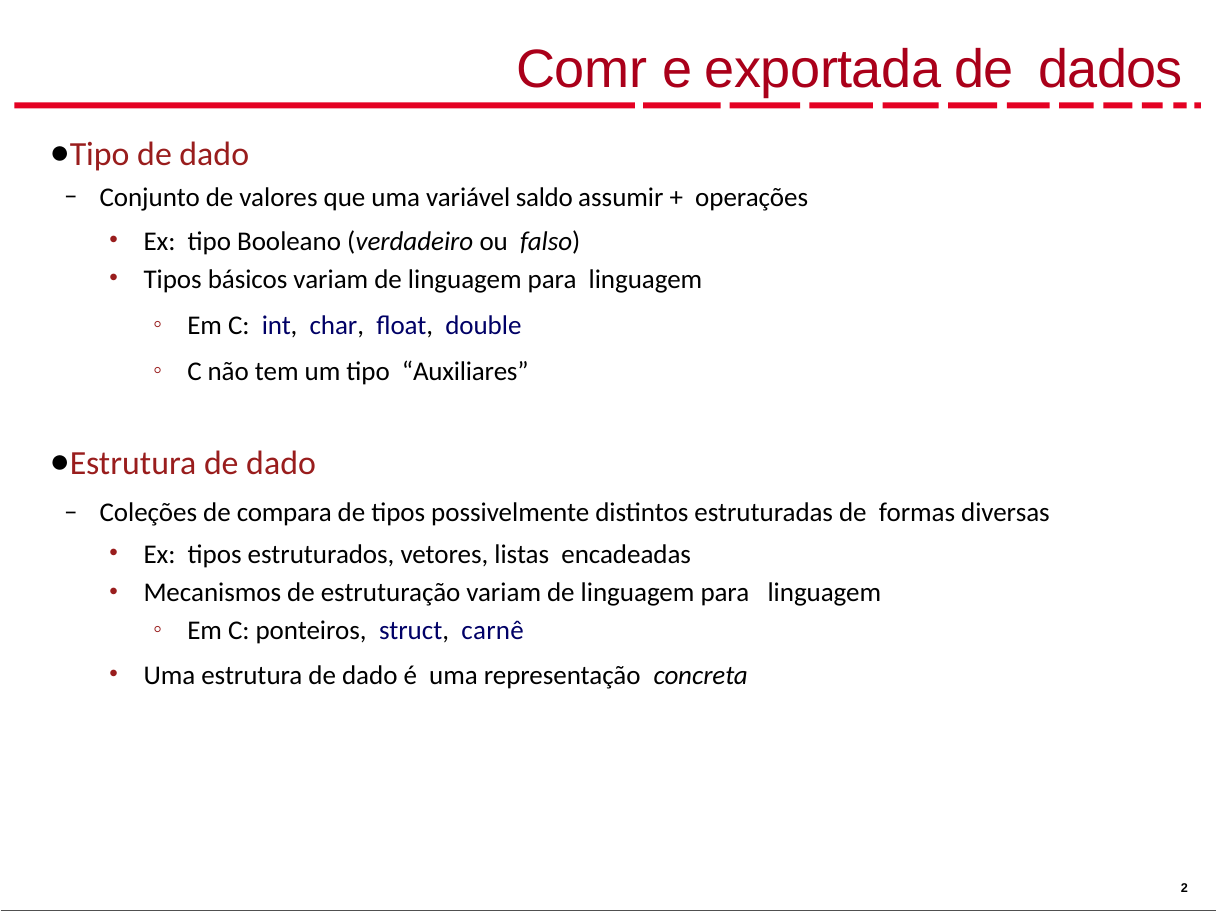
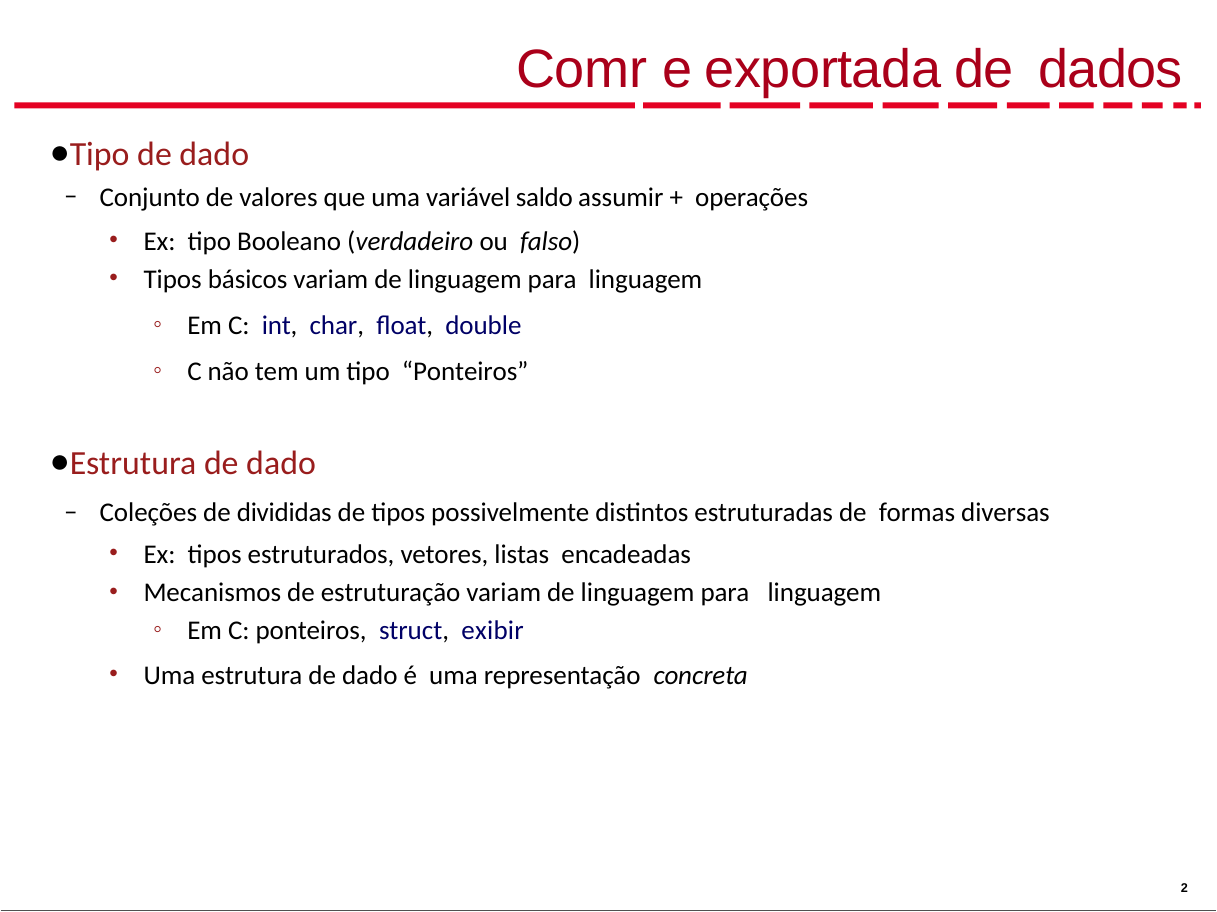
tipo Auxiliares: Auxiliares -> Ponteiros (465, 372)
compara: compara -> divididas (284, 513)
carnê: carnê -> exibir (493, 631)
